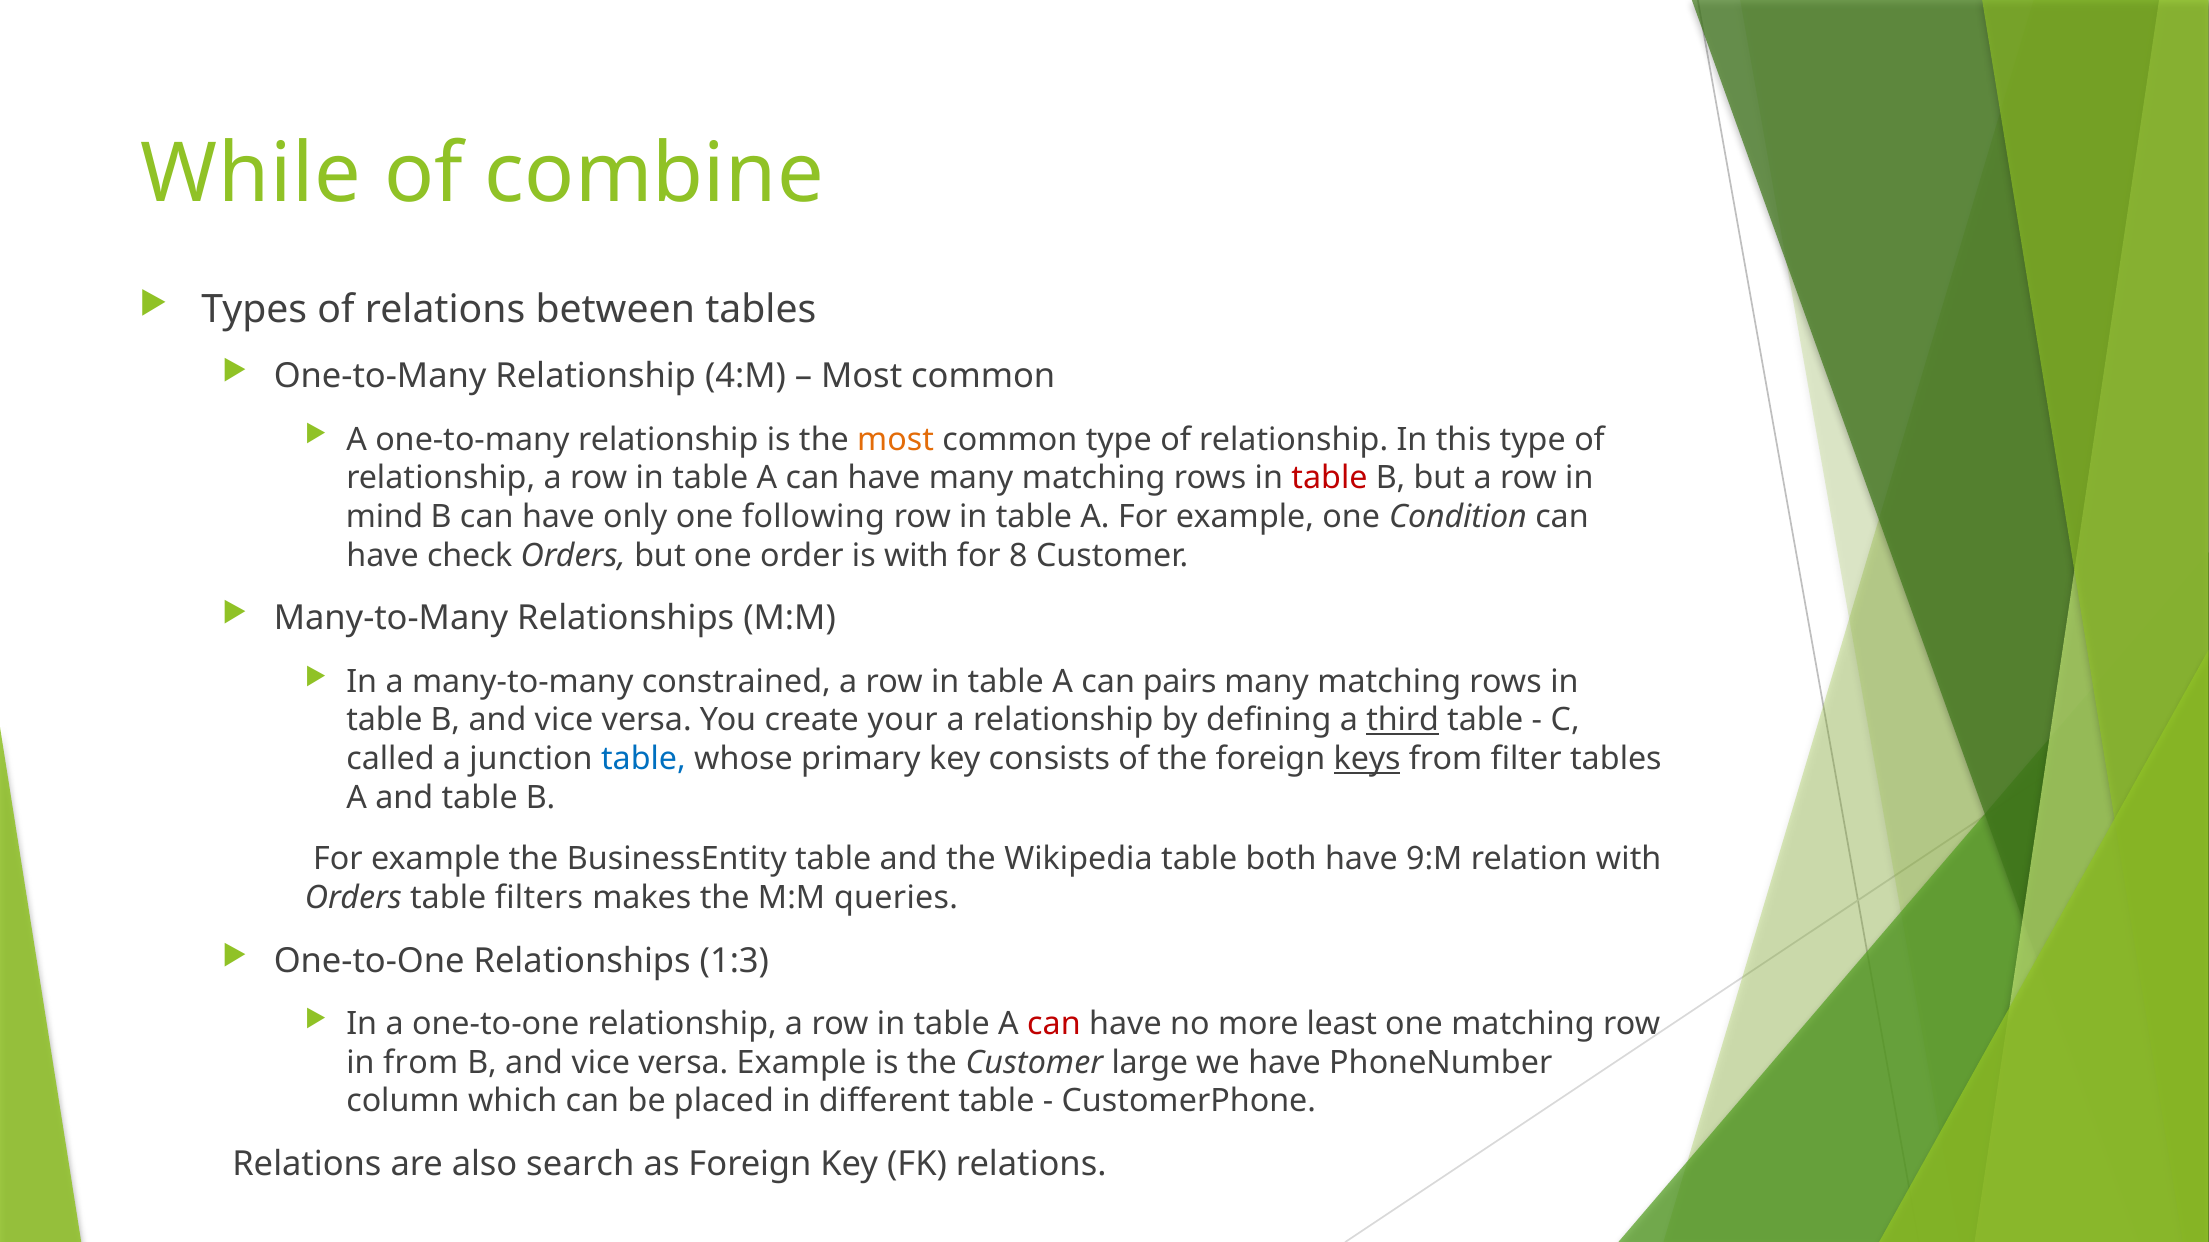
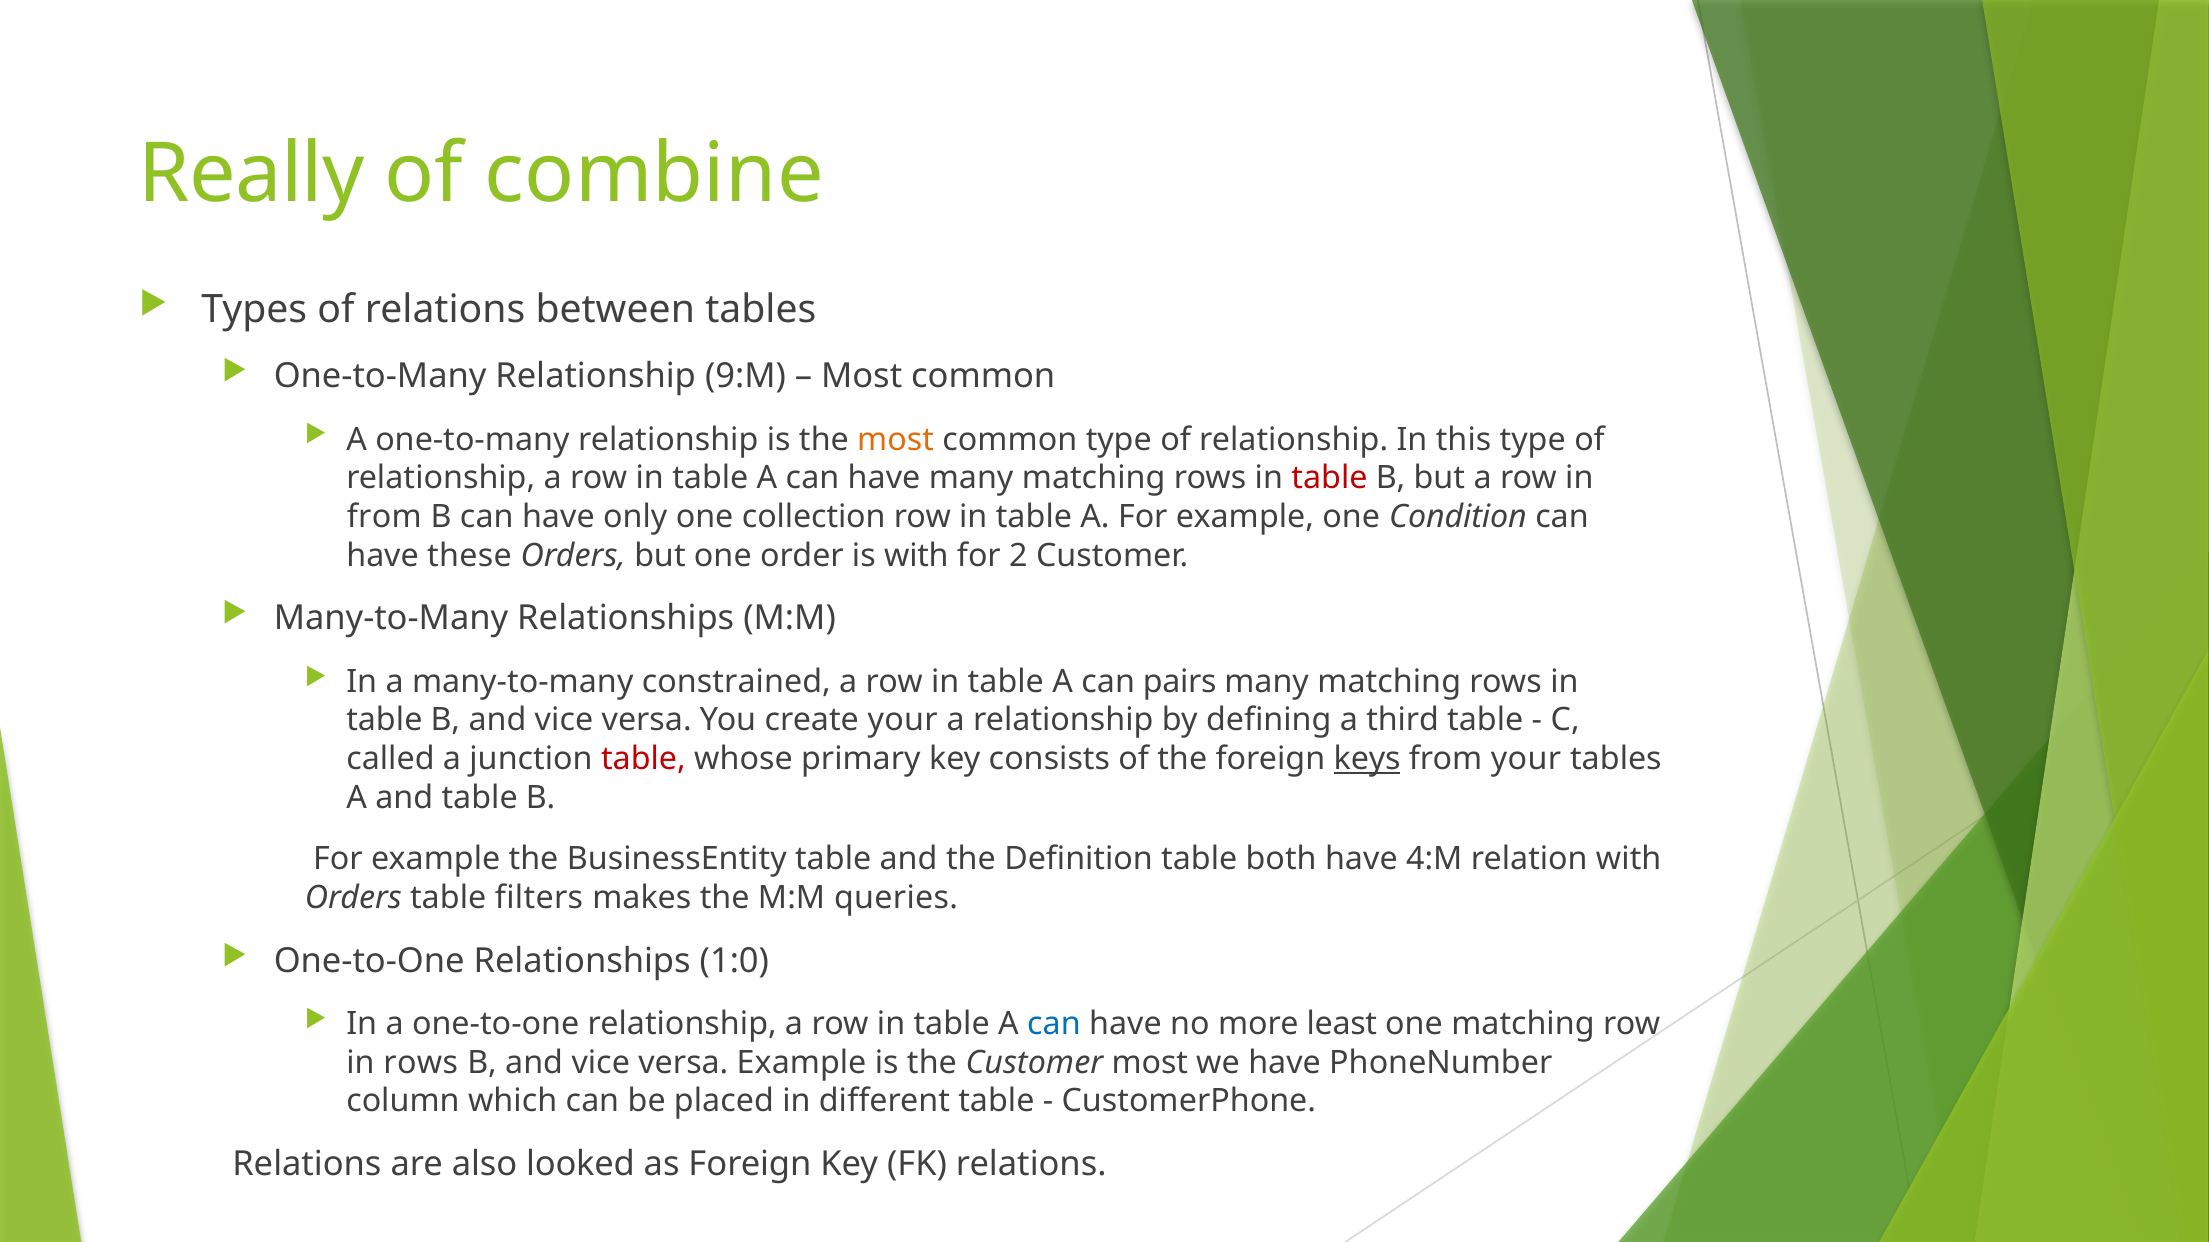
While: While -> Really (252, 174)
4:M: 4:M -> 9:M (745, 377)
mind: mind -> from (384, 517)
following: following -> collection (814, 517)
check: check -> these (469, 556)
8: 8 -> 2 (1018, 556)
third underline: present -> none (1403, 720)
table colour: blue -> red (643, 759)
from filter: filter -> your (1526, 759)
Wikipedia: Wikipedia -> Definition (1079, 860)
9:M: 9:M -> 4:M (1434, 860)
1:3: 1:3 -> 1:0 (734, 961)
can colour: red -> blue (1054, 1024)
in from: from -> rows (421, 1063)
Customer large: large -> most (1150, 1063)
search: search -> looked (581, 1165)
